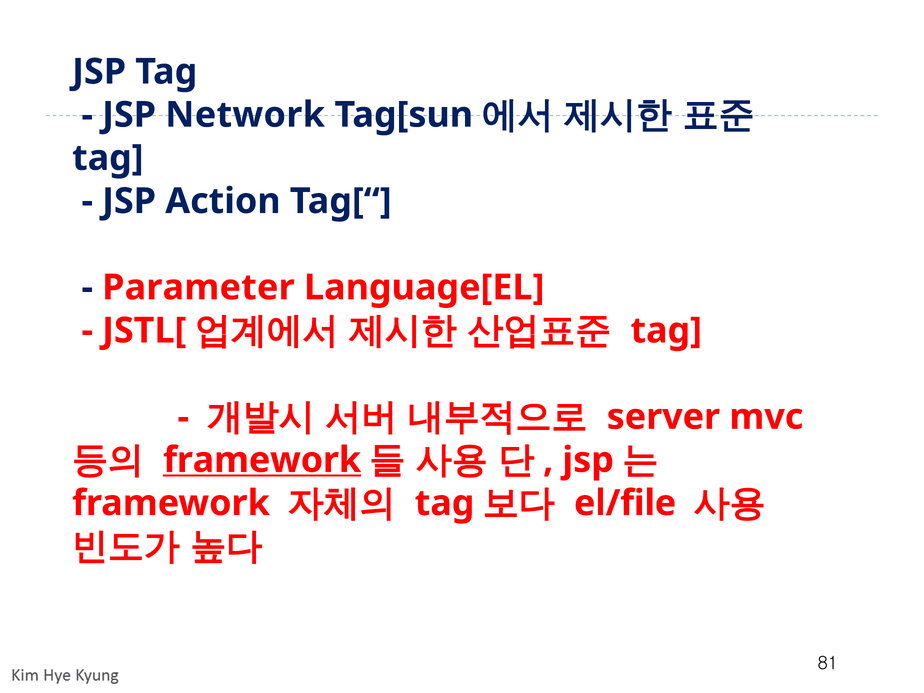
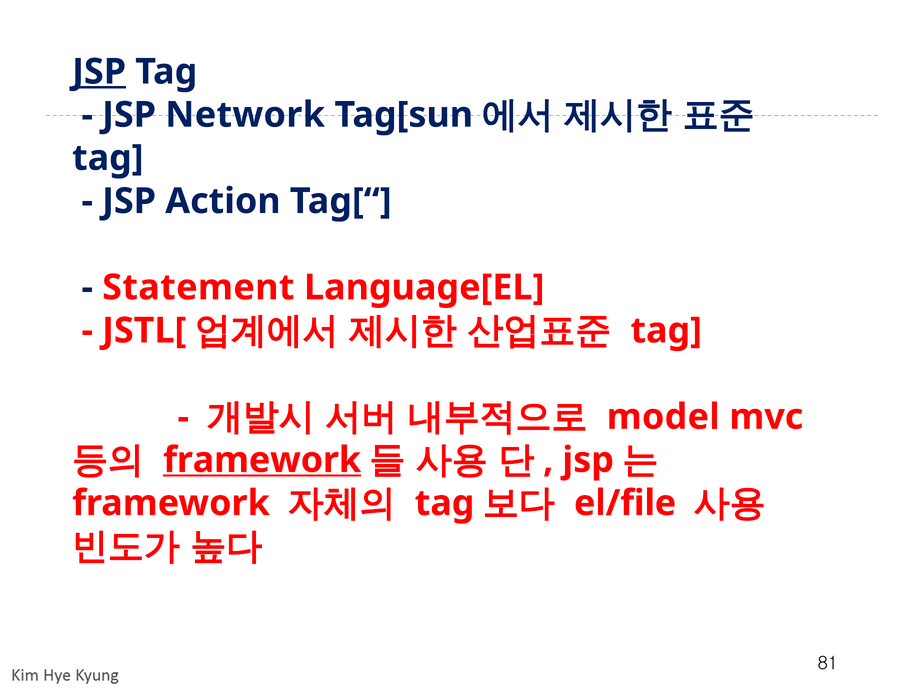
JSP underline: none -> present (99, 72)
Parameter: Parameter -> Statement (198, 287)
server: server -> model (663, 417)
